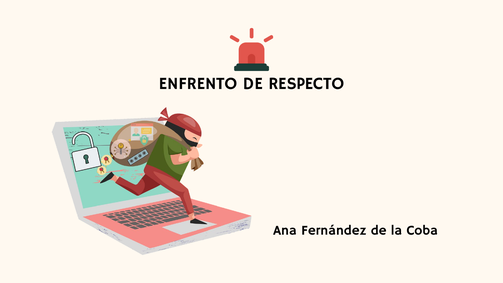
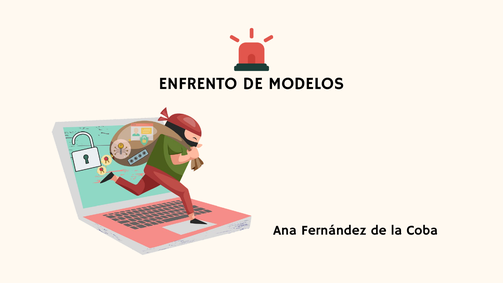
RESPECTO: RESPECTO -> MODELOS (306, 83)
